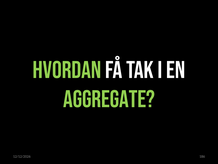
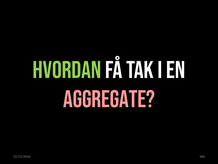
AGGREGATE colour: light green -> pink (109, 99)
